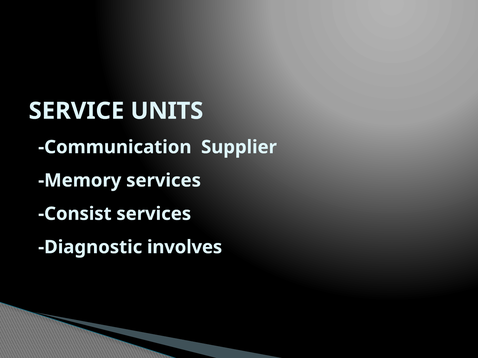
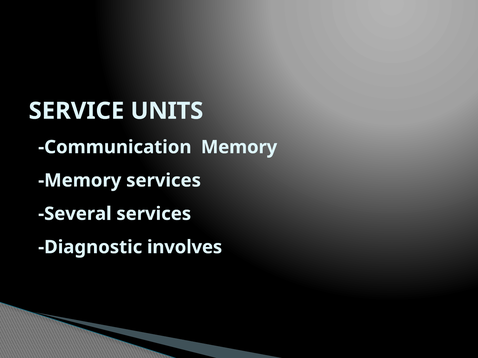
Communication Supplier: Supplier -> Memory (239, 147)
Consist: Consist -> Several (75, 214)
